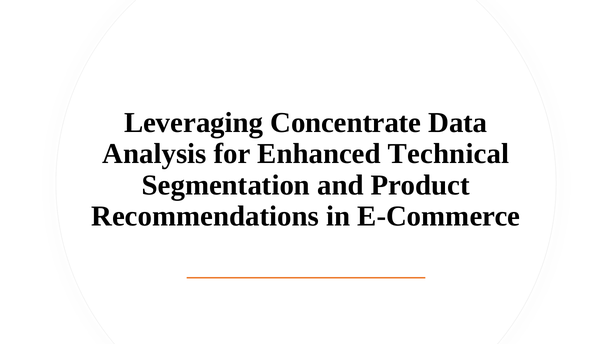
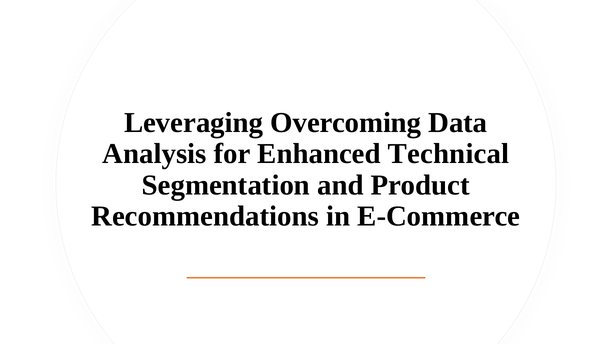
Concentrate: Concentrate -> Overcoming (346, 123)
